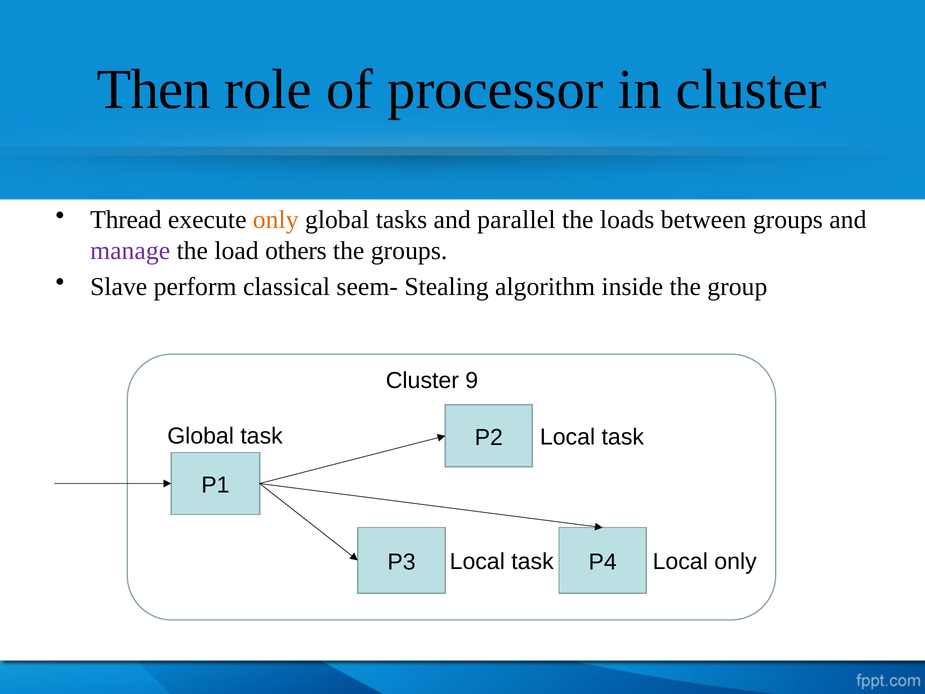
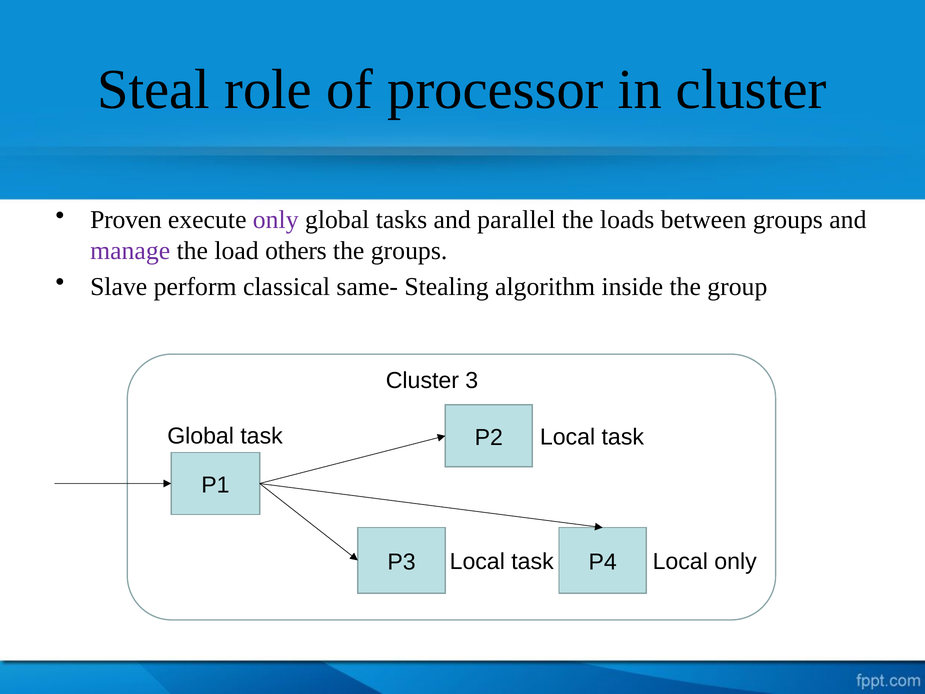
Then: Then -> Steal (154, 90)
Thread: Thread -> Proven (126, 220)
only colour: orange -> purple (276, 220)
seem-: seem- -> same- (367, 287)
9: 9 -> 3 (472, 381)
